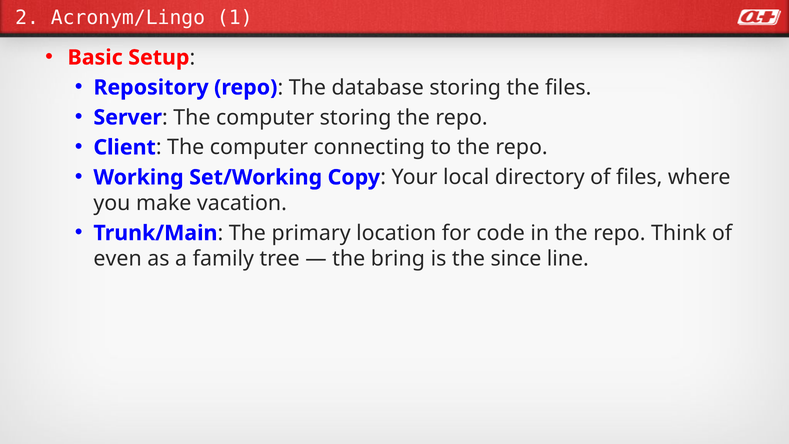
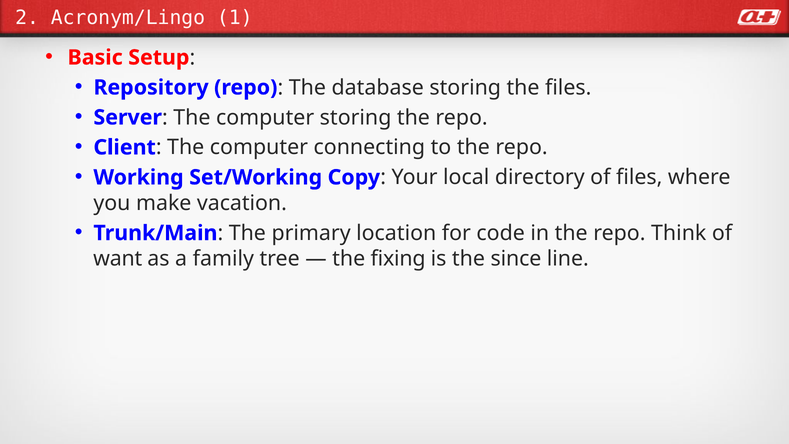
even: even -> want (118, 259)
bring: bring -> fixing (398, 259)
